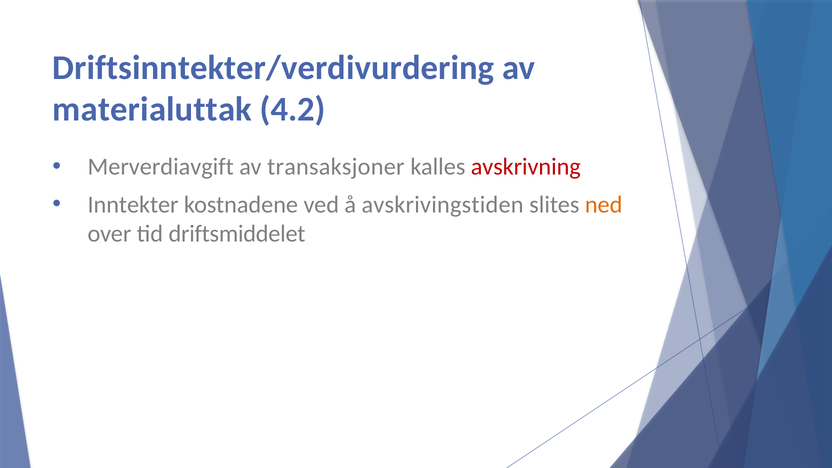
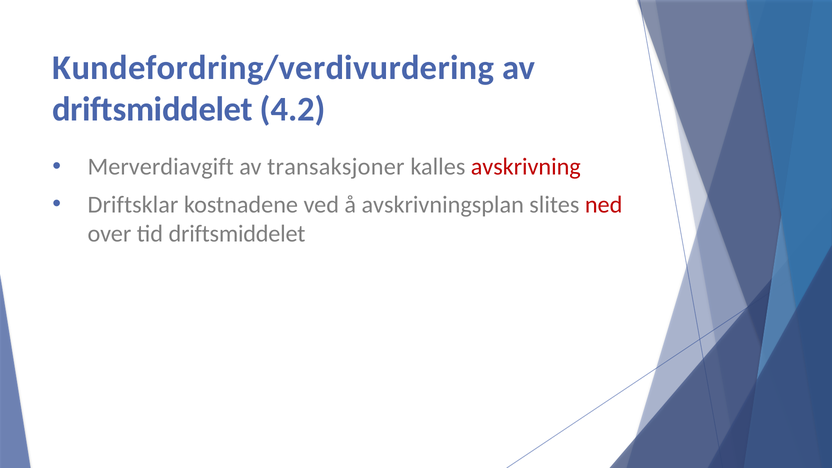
Driftsinntekter/verdivurdering: Driftsinntekter/verdivurdering -> Kundefordring/verdivurdering (273, 68)
materialuttak: materialuttak -> driftsmiddelet (152, 110)
Inntekter: Inntekter -> Driftsklar (133, 205)
avskrivingstiden: avskrivingstiden -> avskrivningsplan (443, 205)
ned colour: orange -> red (604, 205)
